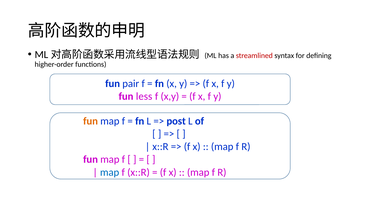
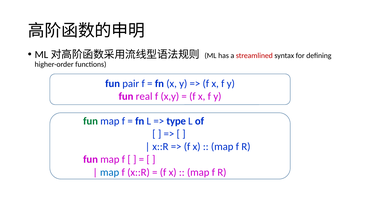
less: less -> real (144, 96)
fun colour: orange -> green (91, 121)
post: post -> type (176, 121)
